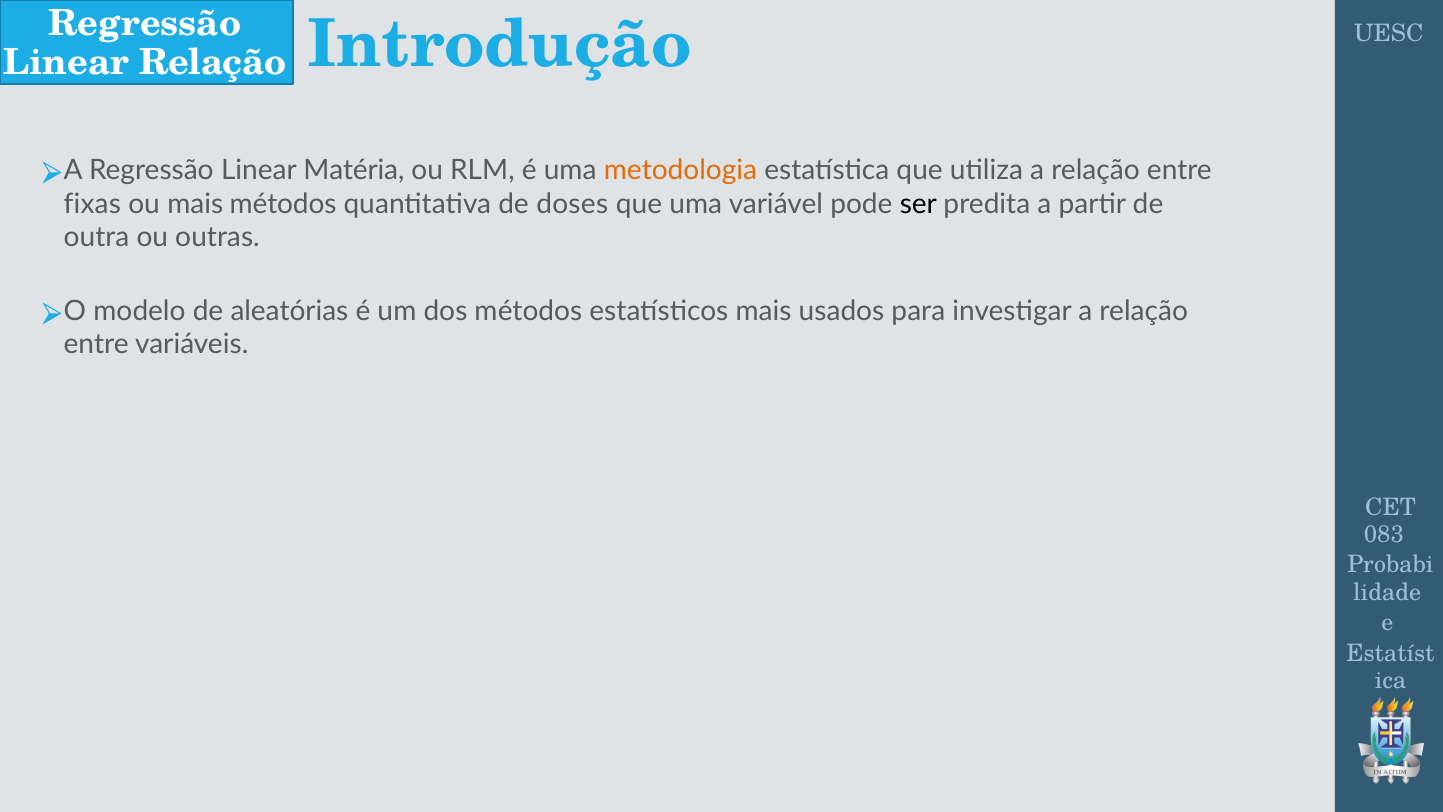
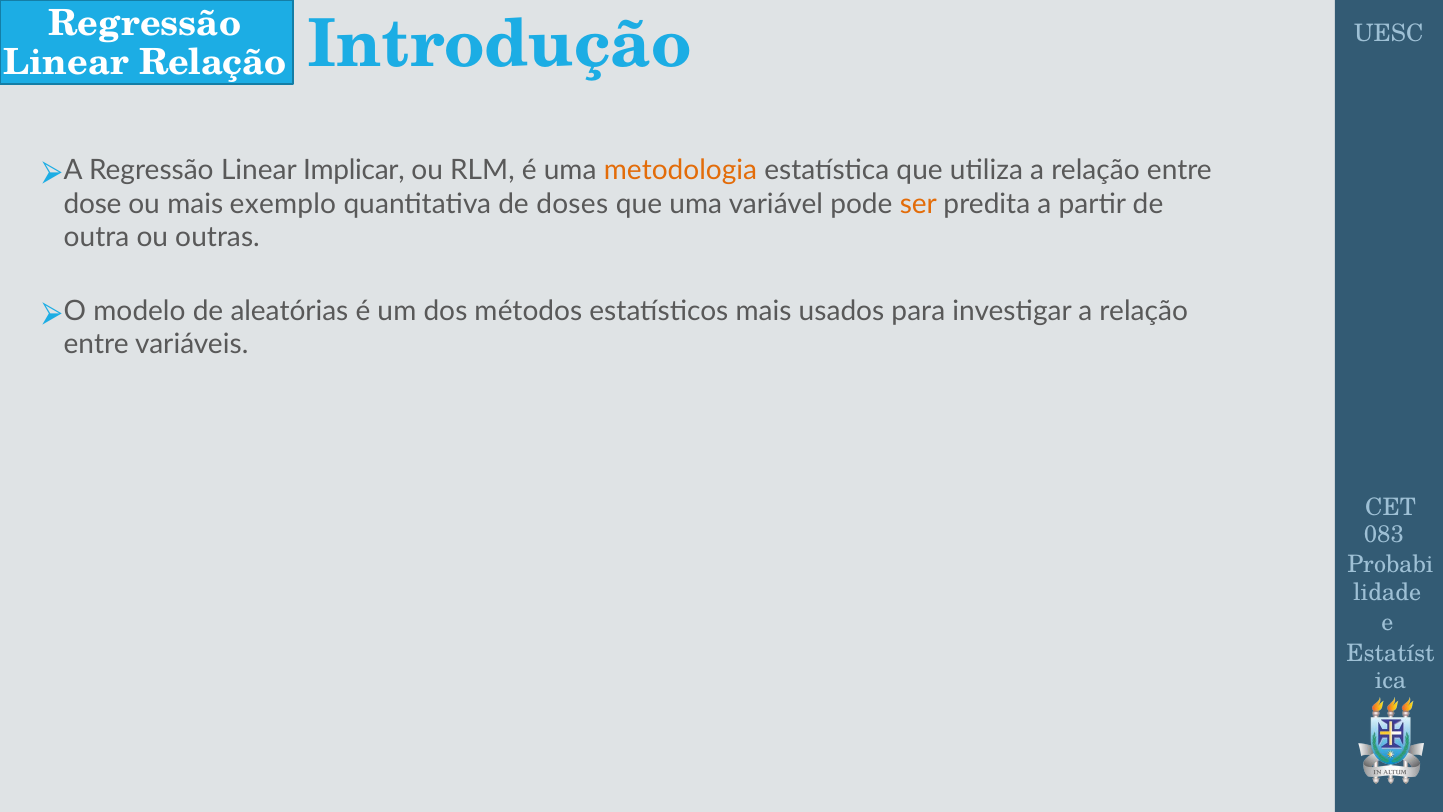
Matéria: Matéria -> Implicar (354, 170)
fixas: fixas -> dose (93, 204)
mais métodos: métodos -> exemplo (283, 204)
ser colour: black -> orange (918, 204)
